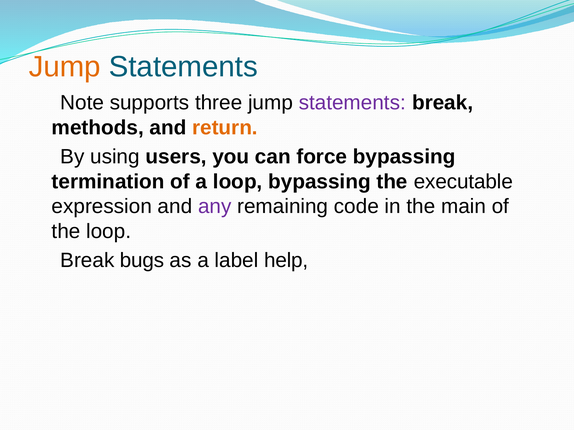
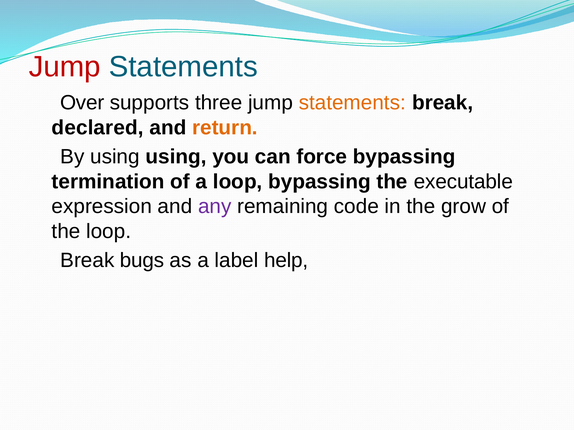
Jump colour: orange -> red (65, 67)
Note: Note -> Over (82, 103)
statements colour: purple -> orange (352, 103)
methods: methods -> declared (98, 128)
using users: users -> using (176, 157)
main: main -> grow (464, 207)
